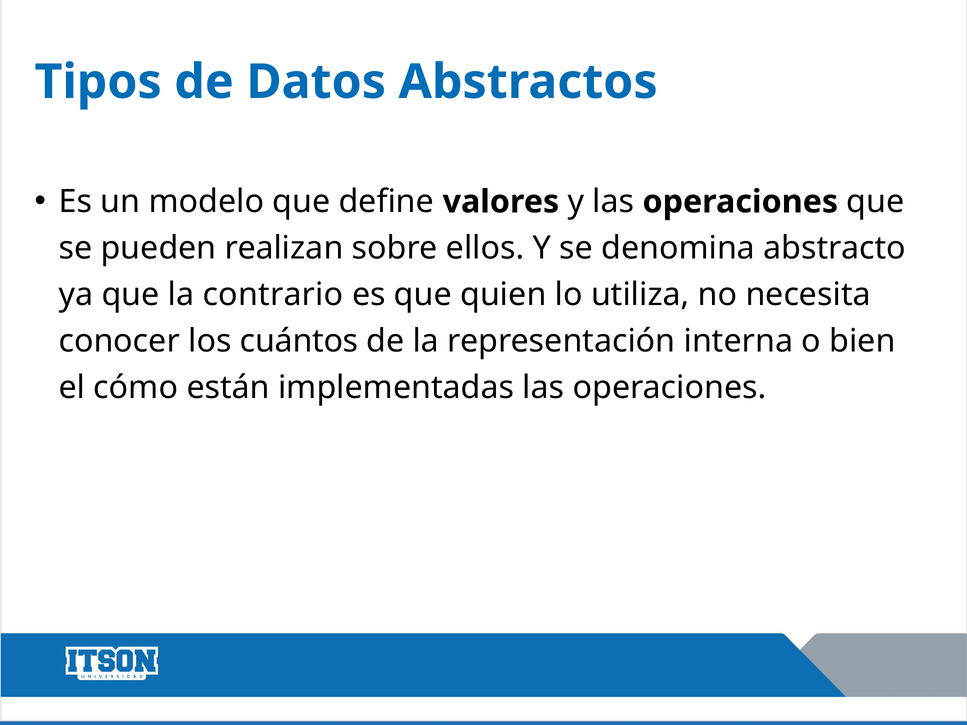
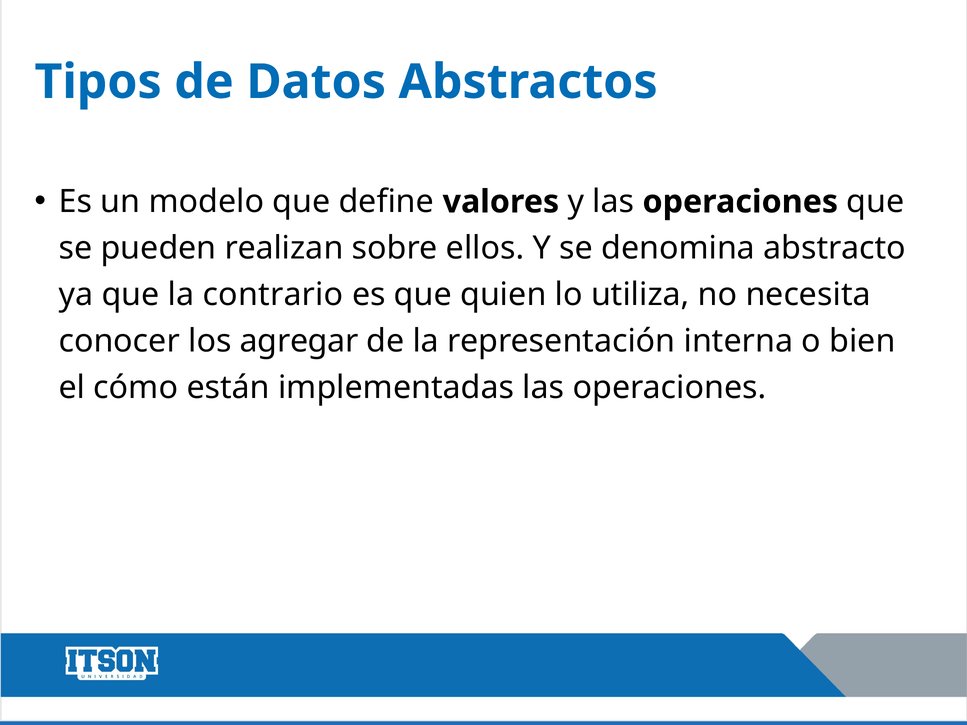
cuántos: cuántos -> agregar (299, 341)
